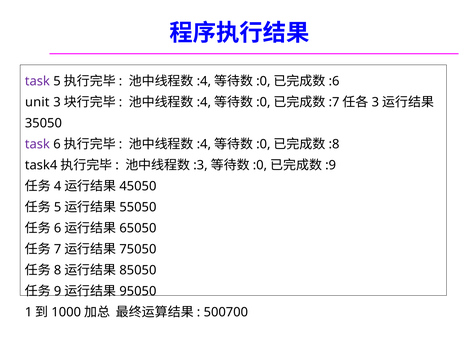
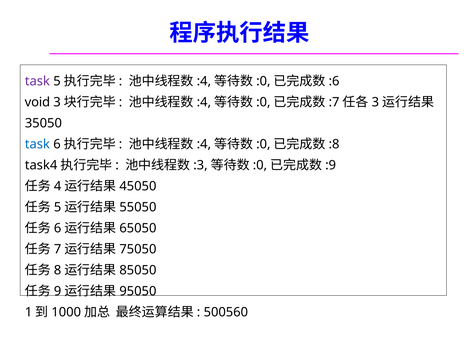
unit: unit -> void (37, 102)
task colour: purple -> blue (37, 144)
500700: 500700 -> 500560 (226, 312)
